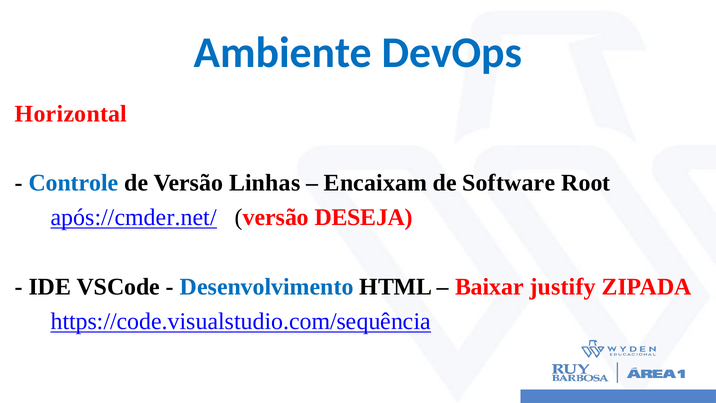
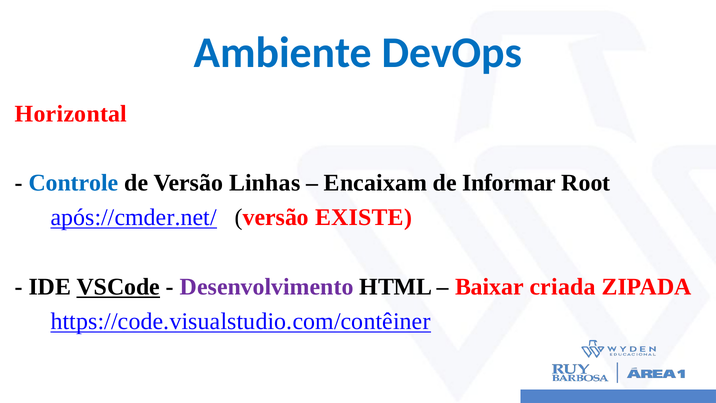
Software: Software -> Informar (509, 183)
DESEJA: DESEJA -> EXISTE (364, 217)
VSCode underline: none -> present (118, 287)
Desenvolvimento colour: blue -> purple (267, 287)
justify: justify -> criada (563, 287)
https://code.visualstudio.com/sequência: https://code.visualstudio.com/sequência -> https://code.visualstudio.com/contêiner (241, 321)
